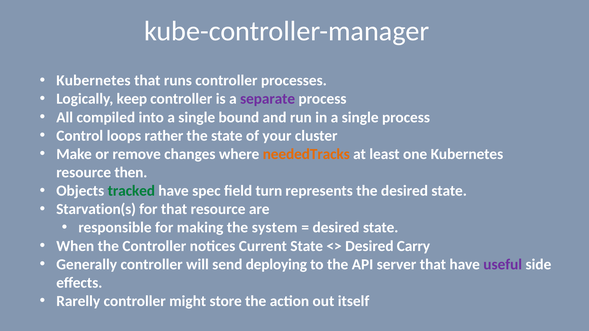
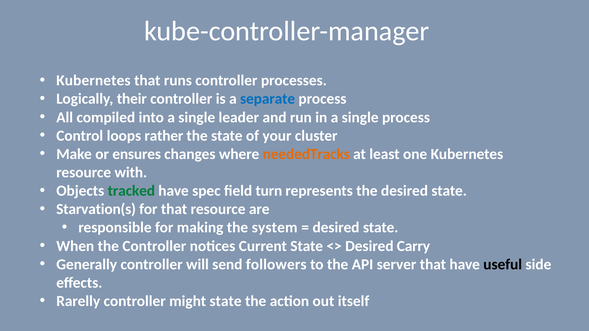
keep: keep -> their (132, 99)
separate colour: purple -> blue (268, 99)
bound: bound -> leader (239, 117)
remove: remove -> ensures (137, 154)
then: then -> with (131, 173)
deploying: deploying -> followers (276, 265)
useful colour: purple -> black (503, 265)
might store: store -> state (226, 301)
